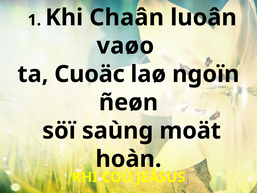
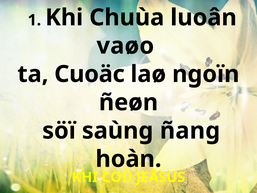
Chaân: Chaân -> Chuùa (127, 18)
moät: moät -> ñang (190, 131)
